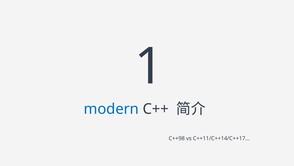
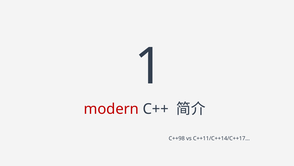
modern colour: blue -> red (111, 109)
